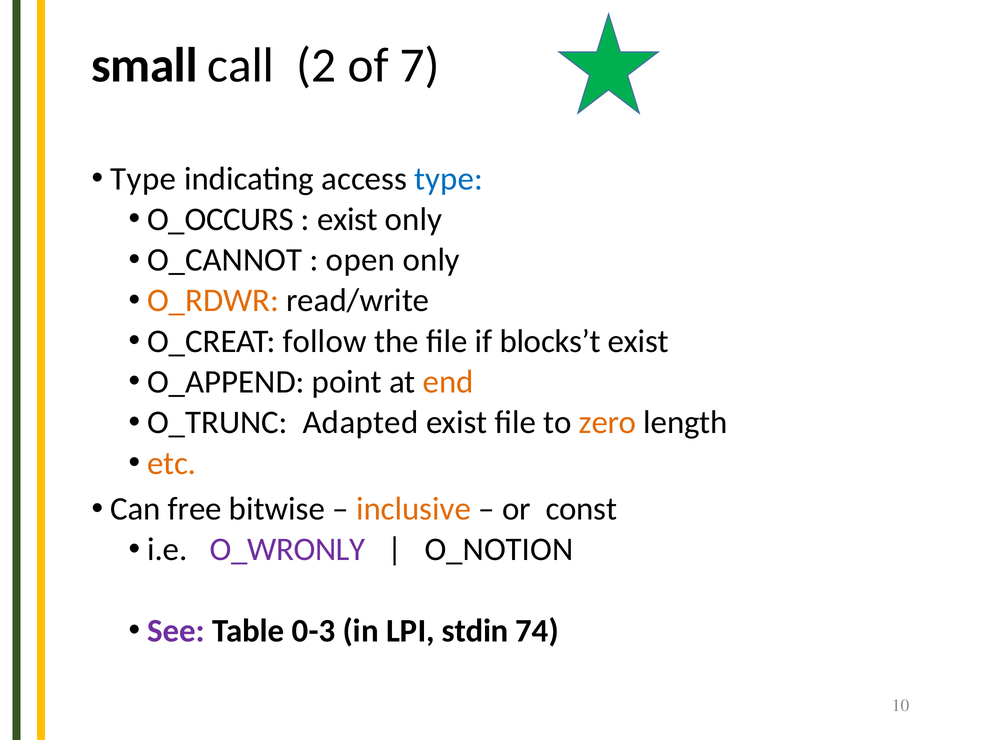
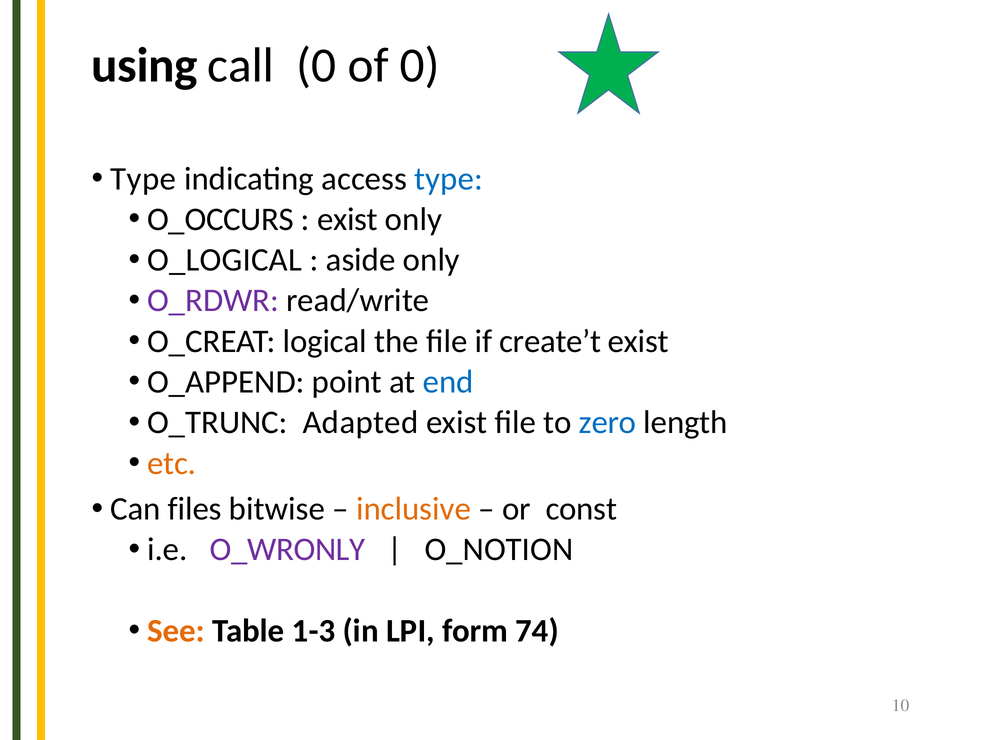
small: small -> using (144, 65)
call 2: 2 -> 0 (316, 65)
of 7: 7 -> 0 (420, 65)
O_CANNOT: O_CANNOT -> O_LOGICAL (225, 260)
open: open -> aside (361, 260)
O_RDWR colour: orange -> purple (213, 301)
follow: follow -> logical (325, 341)
blocks’t: blocks’t -> create’t (550, 341)
end colour: orange -> blue (448, 382)
zero colour: orange -> blue (607, 423)
free: free -> files (195, 509)
See colour: purple -> orange (176, 631)
0-3: 0-3 -> 1-3 (314, 631)
stdin: stdin -> form (475, 631)
